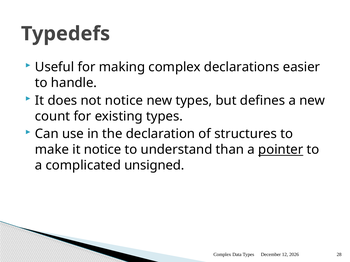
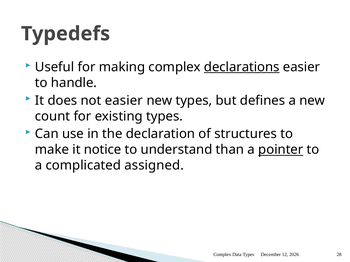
declarations underline: none -> present (242, 67)
not notice: notice -> easier (124, 101)
unsigned: unsigned -> assigned (154, 166)
